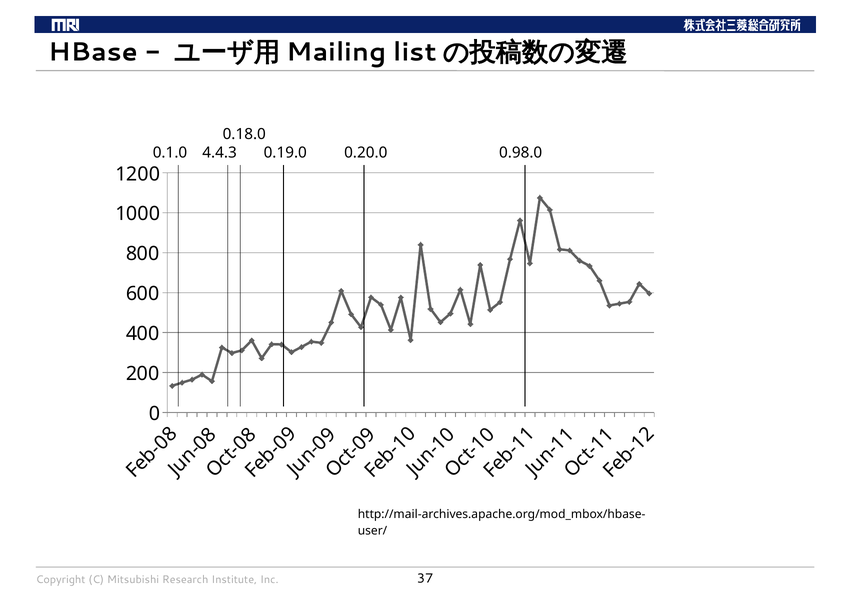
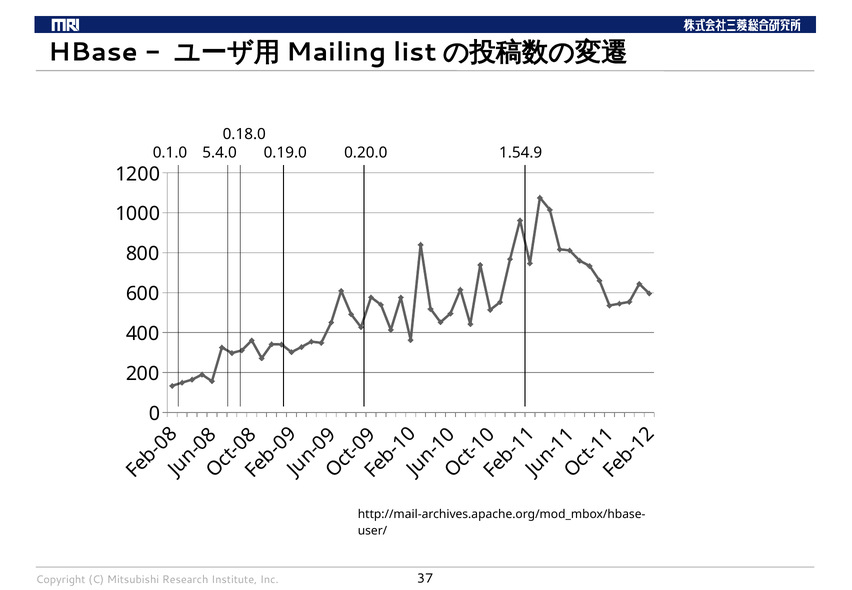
4.4.3: 4.4.3 -> 5.4.0 (220, 153)
0.98.0: 0.98.0 -> 1.54.9 (521, 153)
